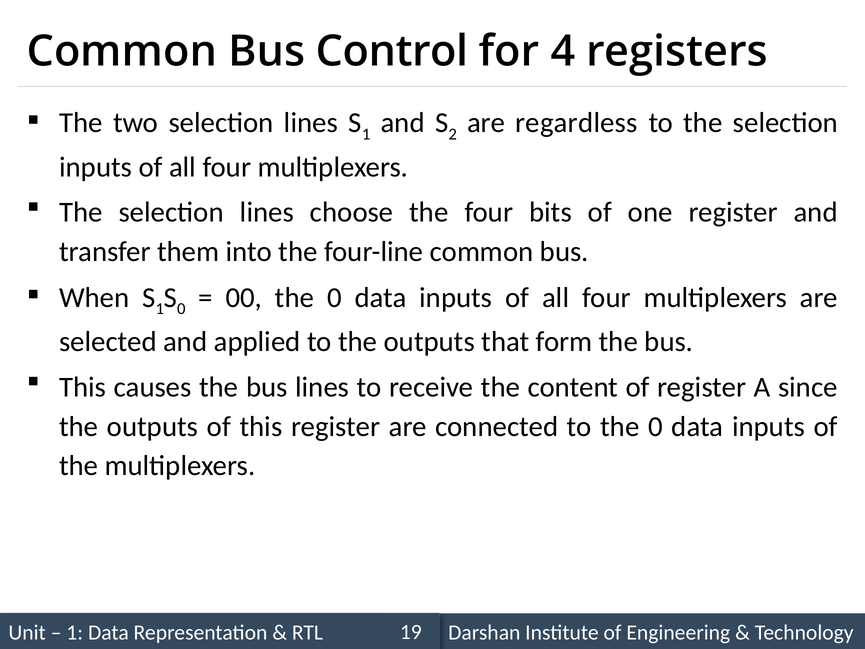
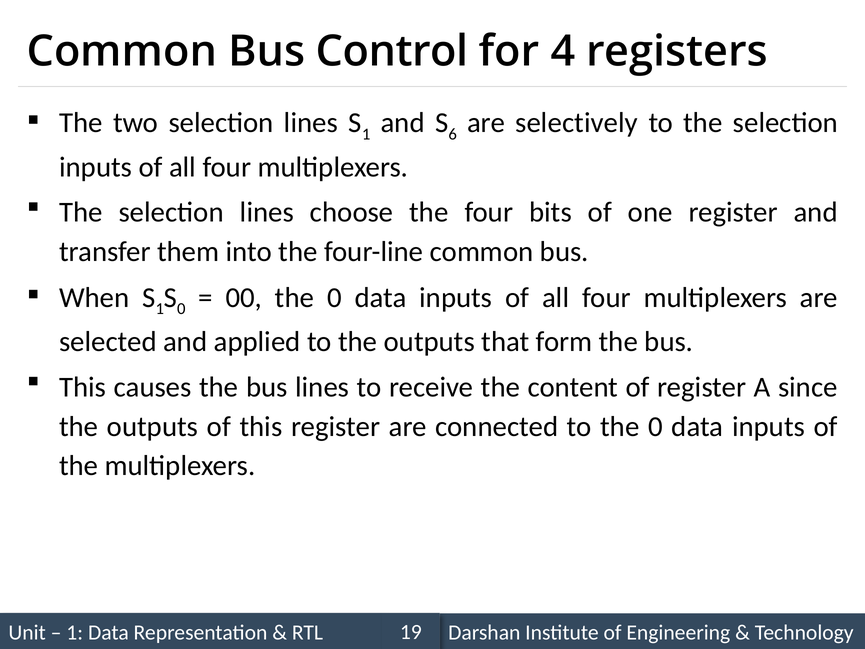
2: 2 -> 6 (453, 134)
regardless: regardless -> selectively (577, 123)
